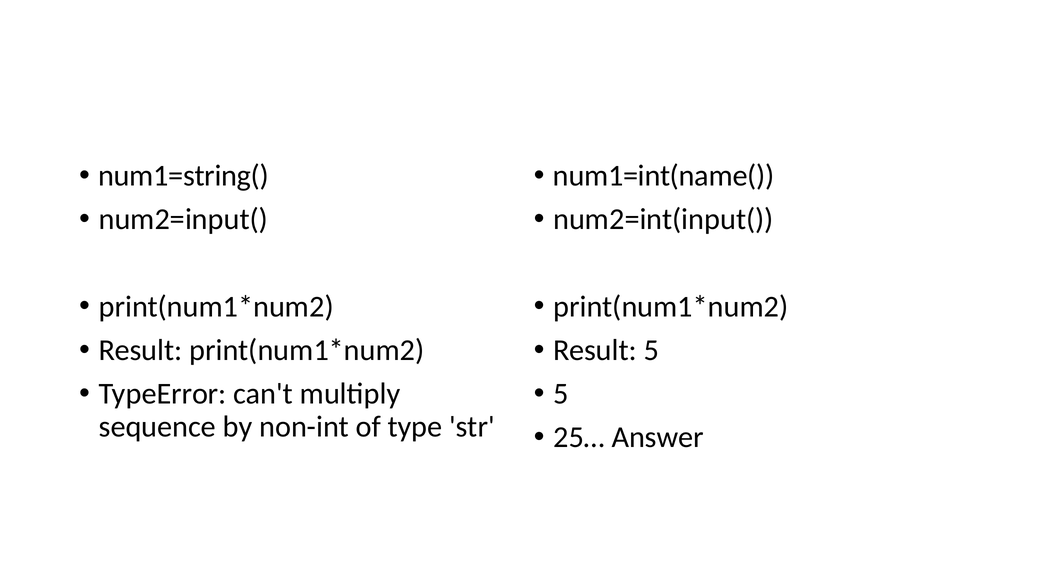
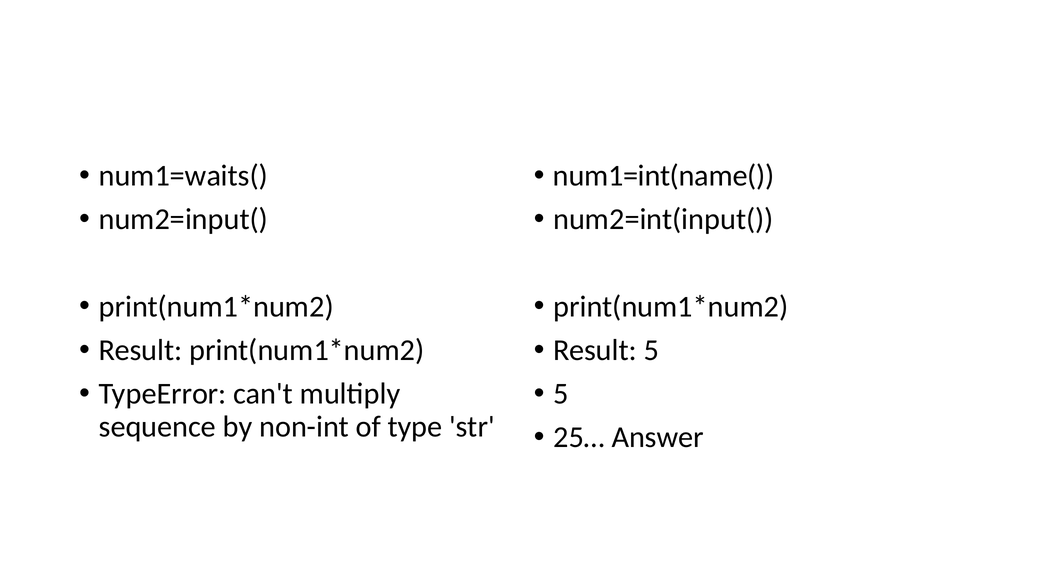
num1=string(: num1=string( -> num1=waits( (183, 176)
